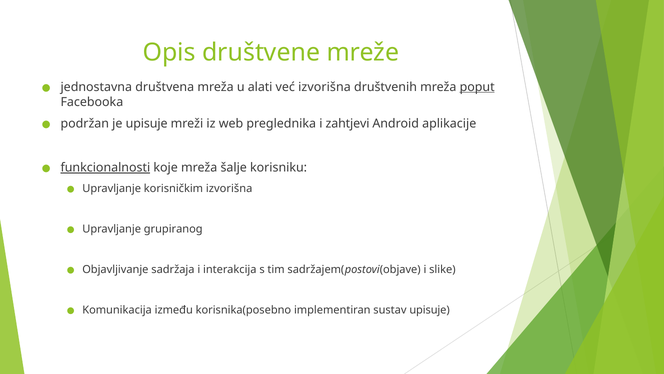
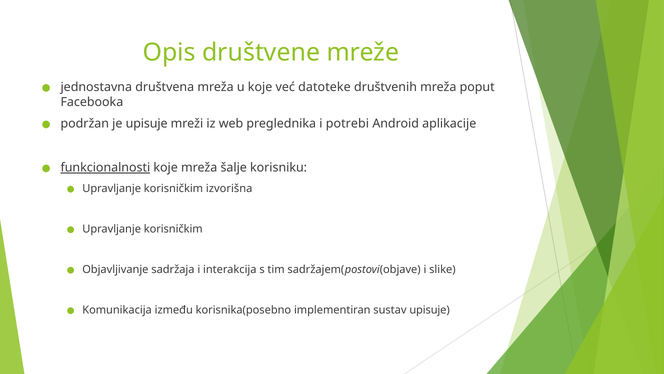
u alati: alati -> koje (260, 87)
već izvorišna: izvorišna -> datoteke (324, 87)
poput underline: present -> none (477, 87)
zahtjevi: zahtjevi -> potrebi (347, 124)
grupiranog: grupiranog -> korisničkim (173, 229)
